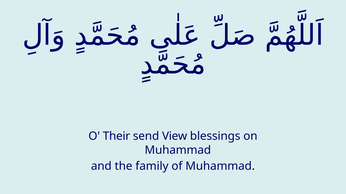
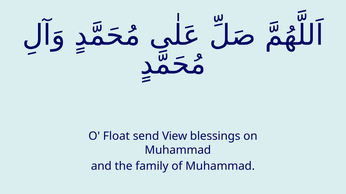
Their: Their -> Float (116, 137)
